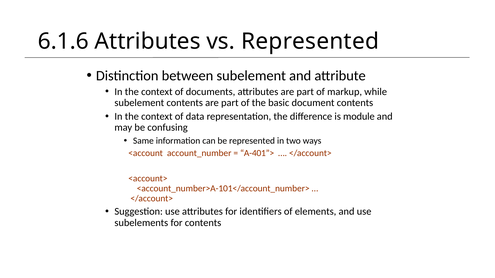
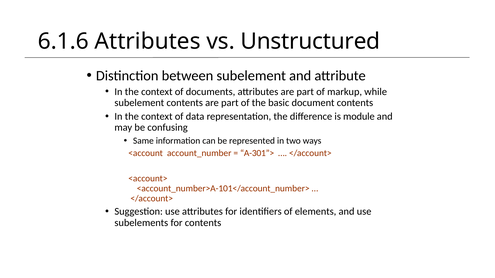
vs Represented: Represented -> Unstructured (310, 42)
A-401”>: A-401”> -> A-301”> (257, 153)
